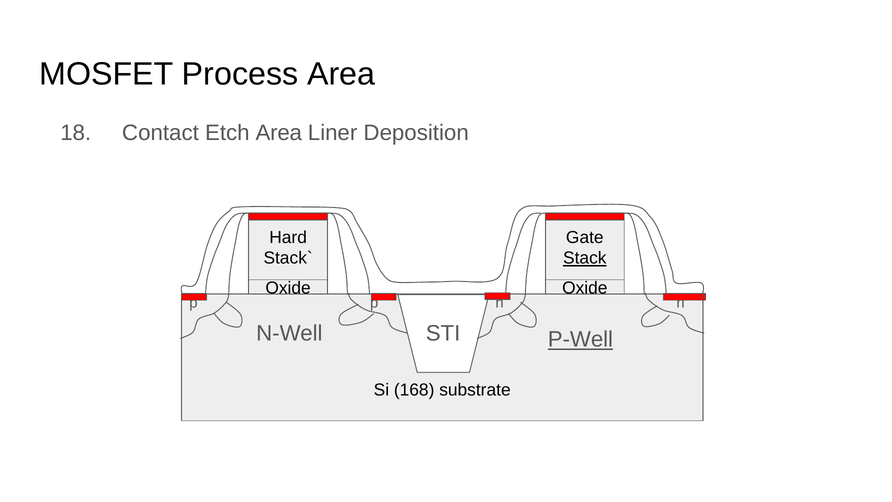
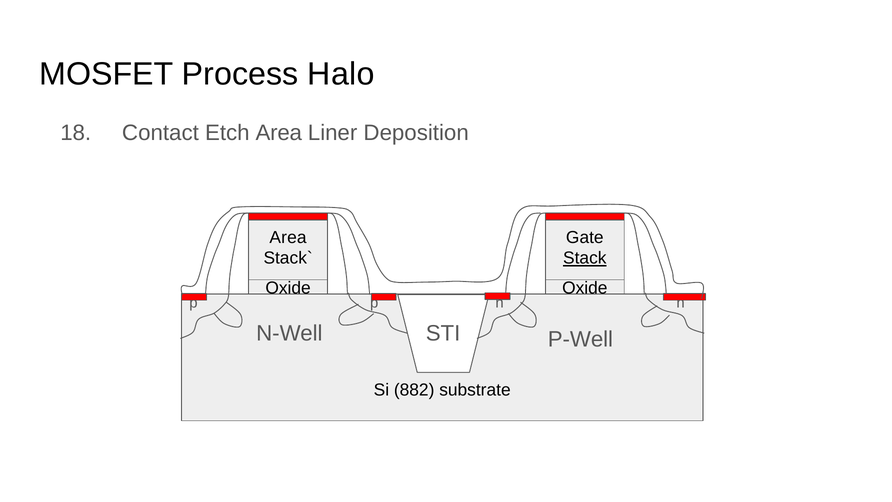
Process Area: Area -> Halo (341, 74)
Hard: Hard -> Area (288, 237)
P-Well underline: present -> none (580, 339)
168: 168 -> 882 (414, 390)
